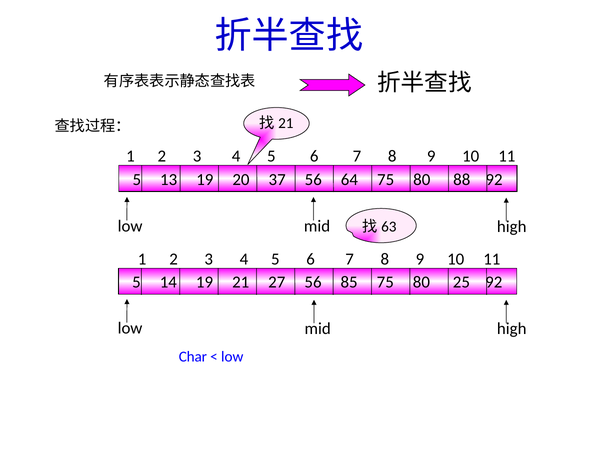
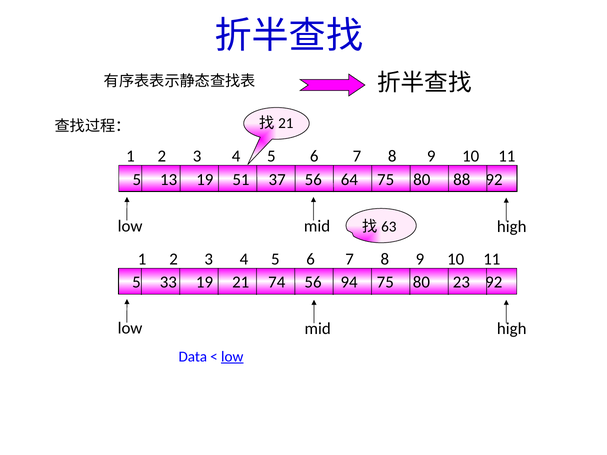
20: 20 -> 51 (241, 180)
14: 14 -> 33 (168, 283)
27: 27 -> 74 (277, 283)
85: 85 -> 94 (349, 283)
25: 25 -> 23 (461, 283)
Char: Char -> Data (193, 357)
low underline: none -> present (232, 357)
